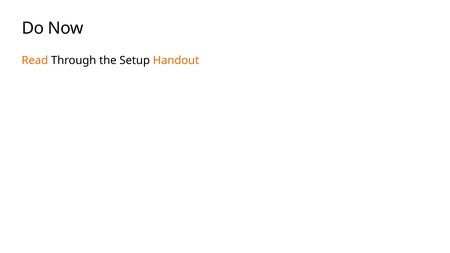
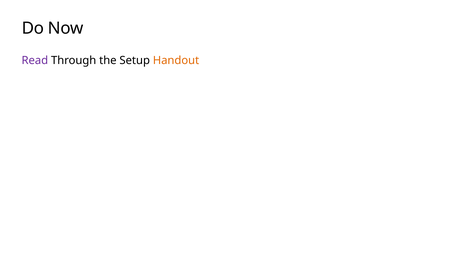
Read colour: orange -> purple (35, 61)
